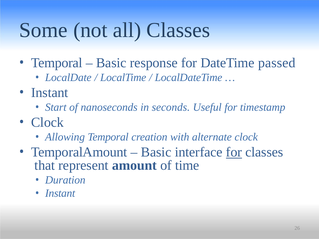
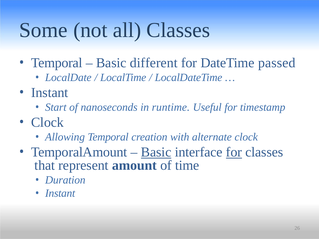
response: response -> different (154, 63)
seconds: seconds -> runtime (171, 107)
Basic underline: none -> present (156, 152)
